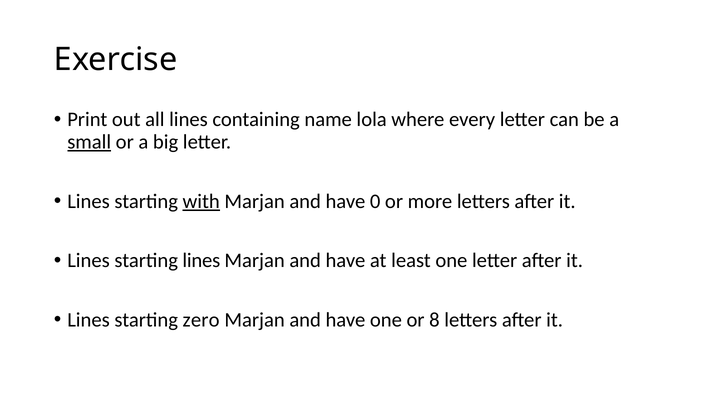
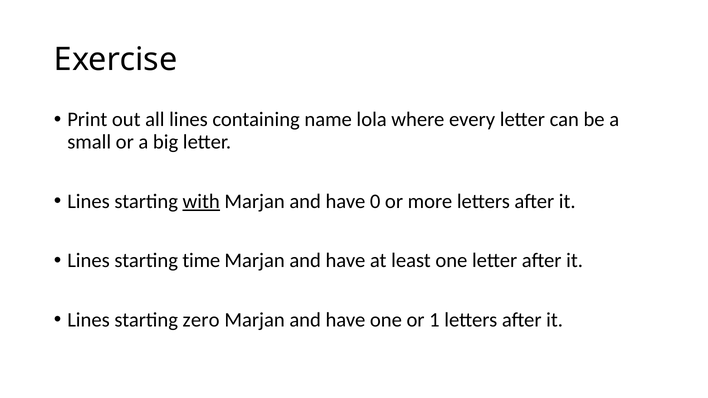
small underline: present -> none (89, 142)
starting lines: lines -> time (201, 261)
8: 8 -> 1 (434, 320)
